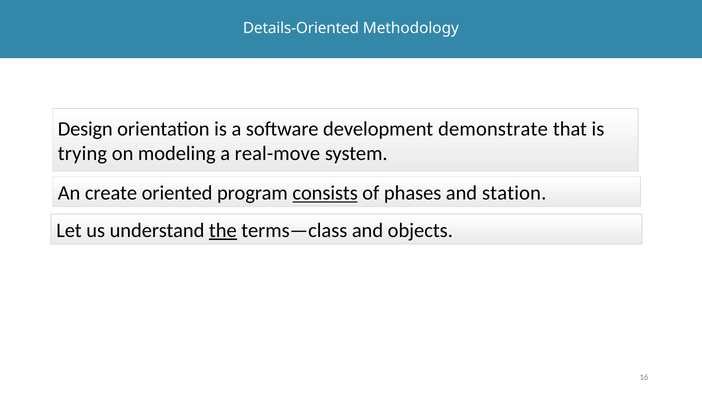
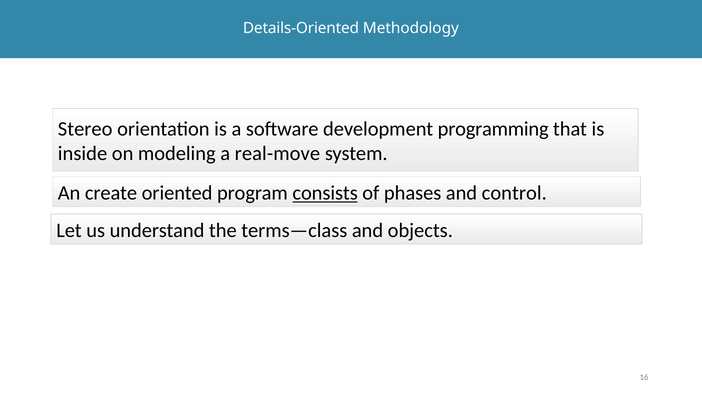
Design: Design -> Stereo (85, 129)
demonstrate: demonstrate -> programming (493, 129)
trying: trying -> inside (83, 154)
station: station -> control (514, 193)
the underline: present -> none (223, 230)
